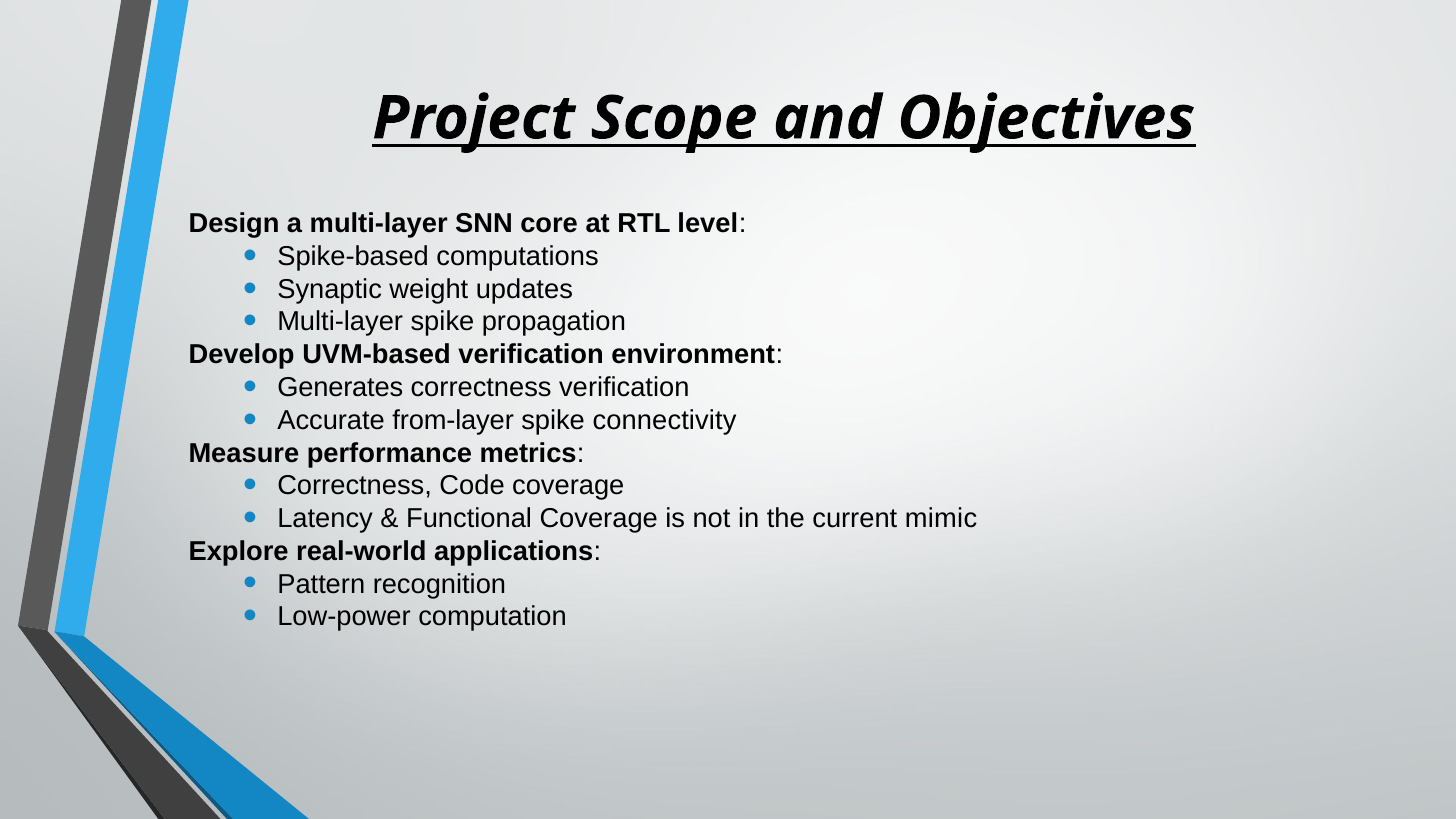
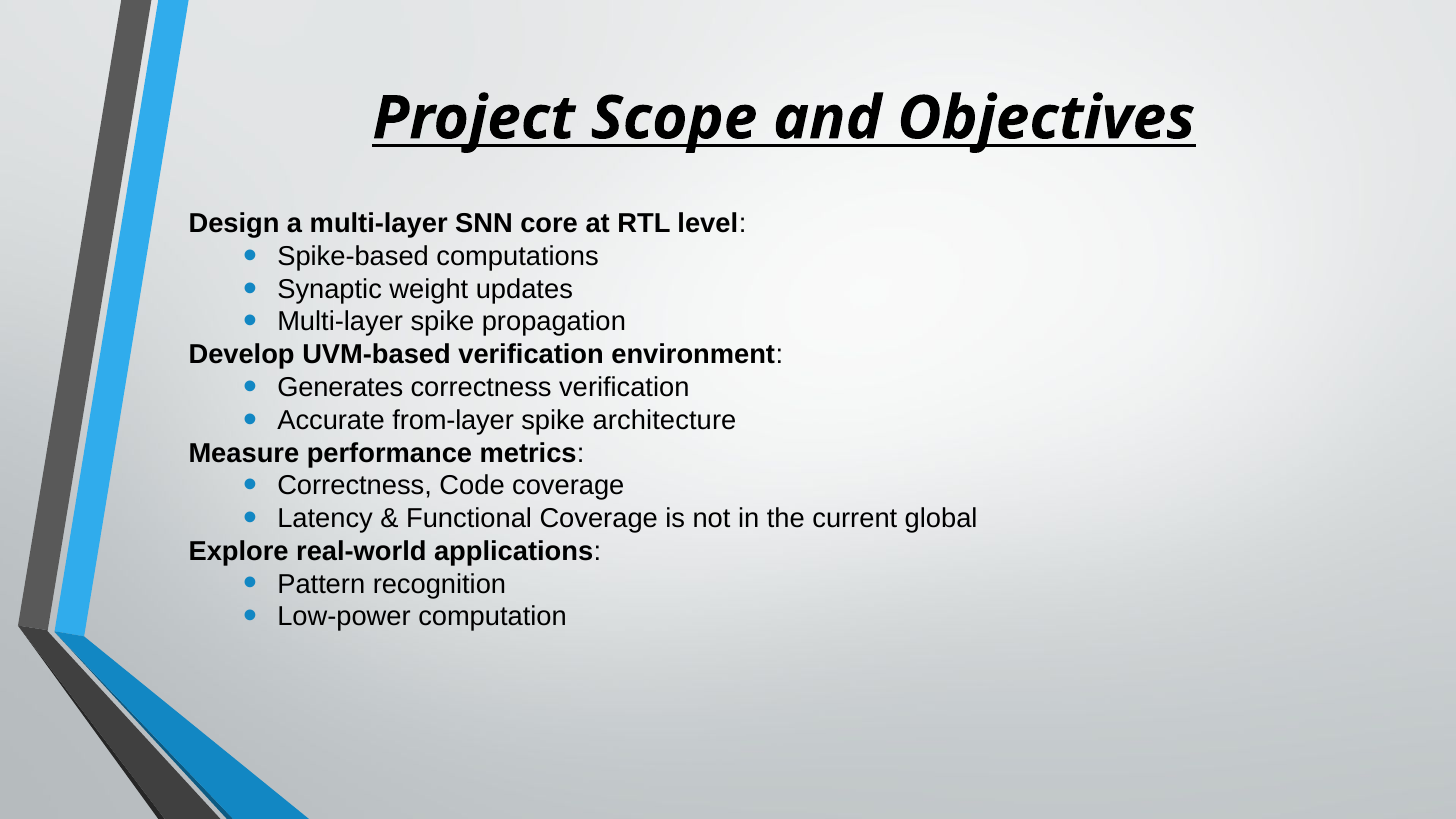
connectivity: connectivity -> architecture (664, 420)
mimic: mimic -> global (941, 519)
